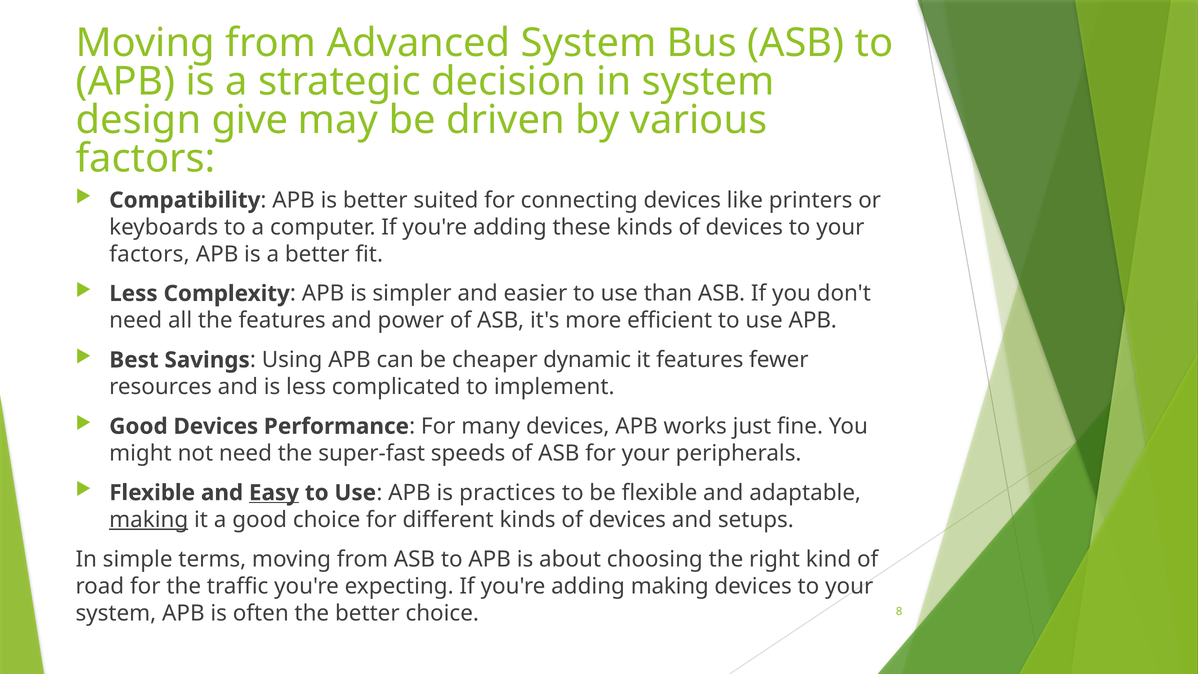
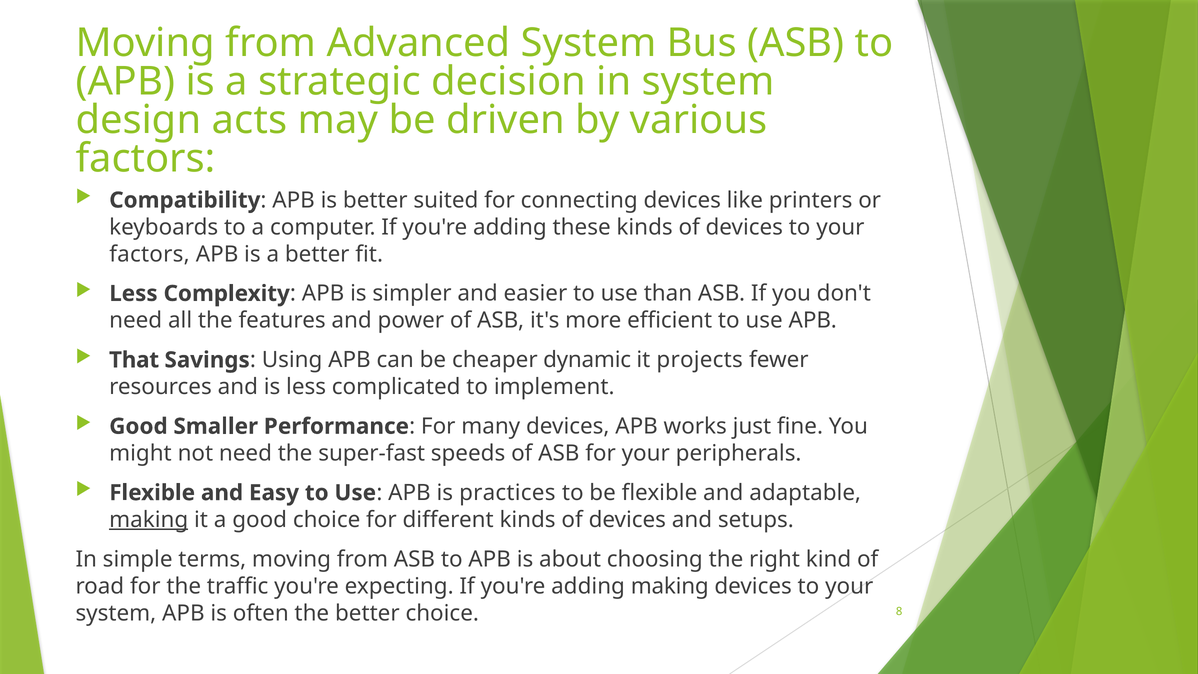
give: give -> acts (249, 120)
Best: Best -> That (134, 360)
it features: features -> projects (700, 360)
Good Devices: Devices -> Smaller (216, 426)
Easy underline: present -> none (274, 493)
